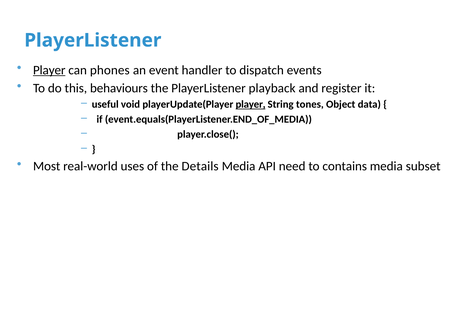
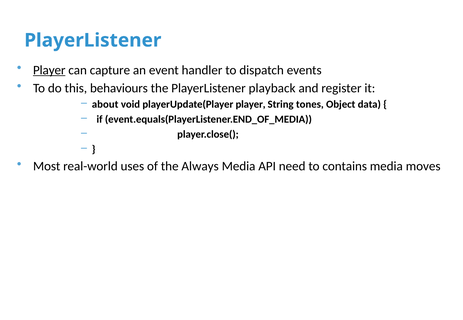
phones: phones -> capture (110, 70)
useful: useful -> about (105, 105)
player underline: present -> none (251, 105)
Details: Details -> Always (200, 167)
subset: subset -> moves (423, 167)
